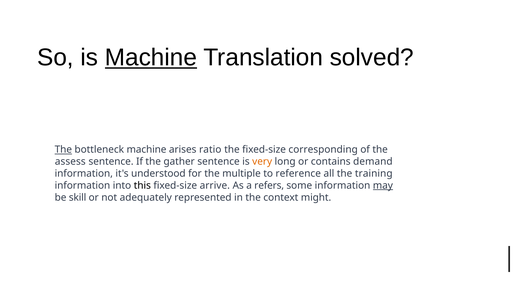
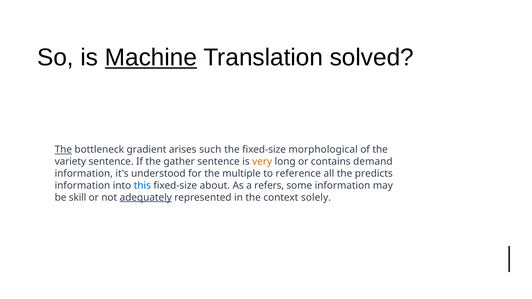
bottleneck machine: machine -> gradient (146, 150)
ratio: ratio -> such (210, 150)
corresponding: corresponding -> morphological (323, 150)
assess: assess -> variety (70, 162)
training: training -> predicts (374, 174)
this colour: black -> blue (142, 186)
arrive: arrive -> about (215, 186)
may underline: present -> none (383, 186)
adequately underline: none -> present (146, 198)
might: might -> solely (316, 198)
